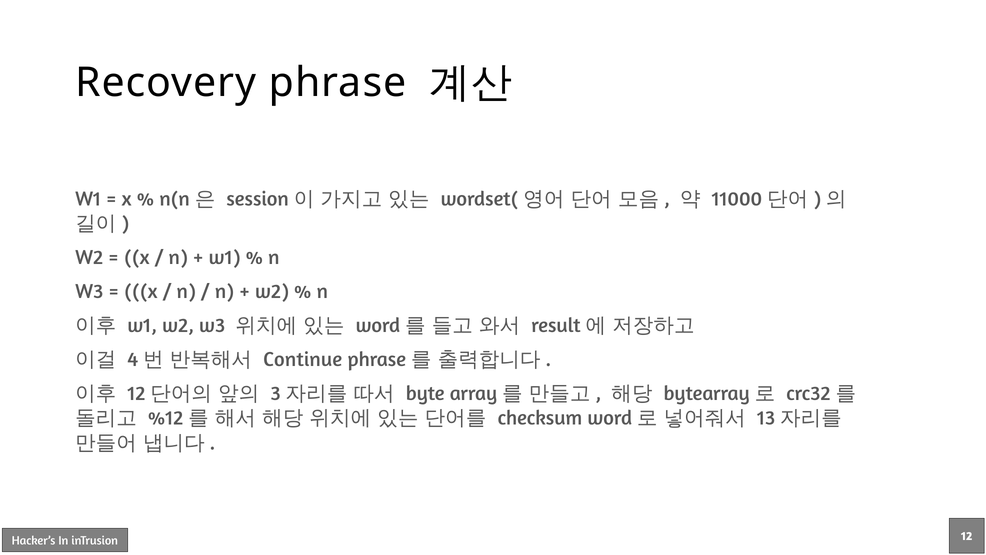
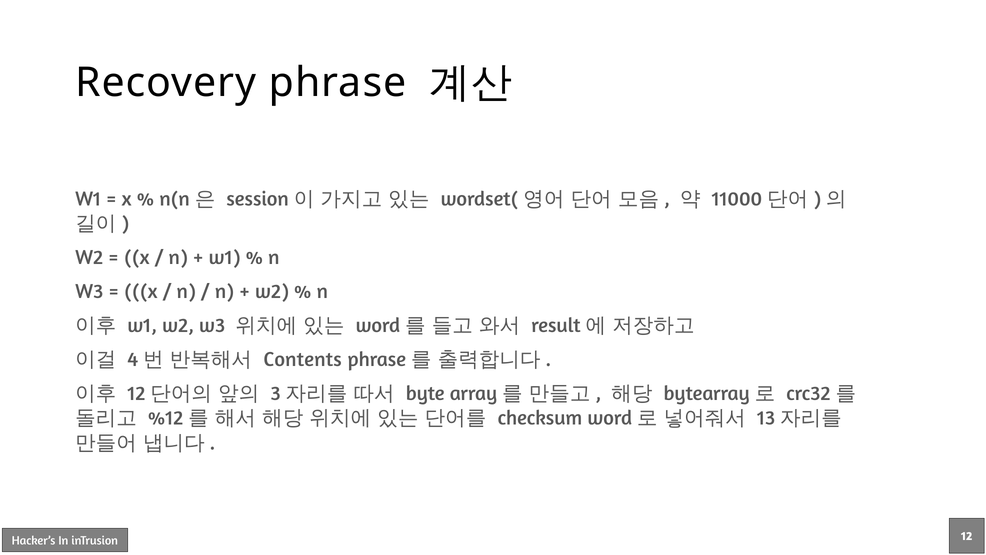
Continue: Continue -> Contents (303, 359)
